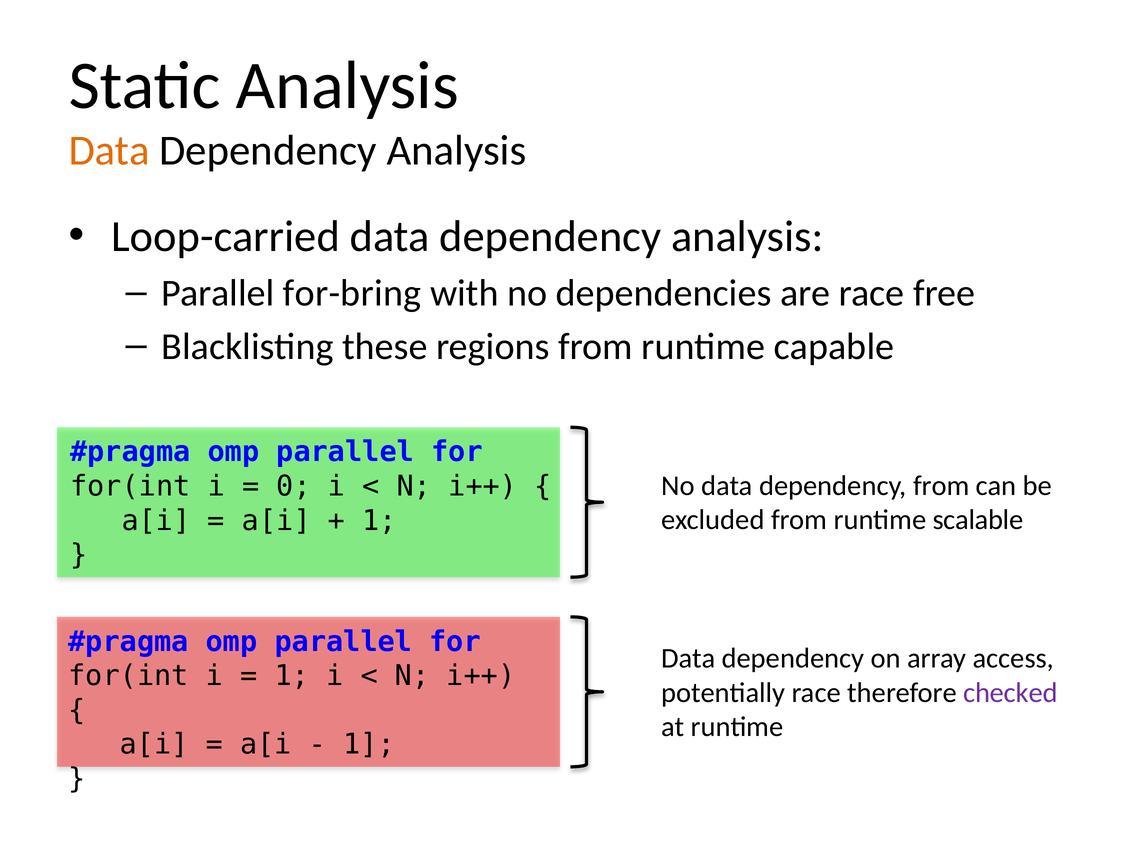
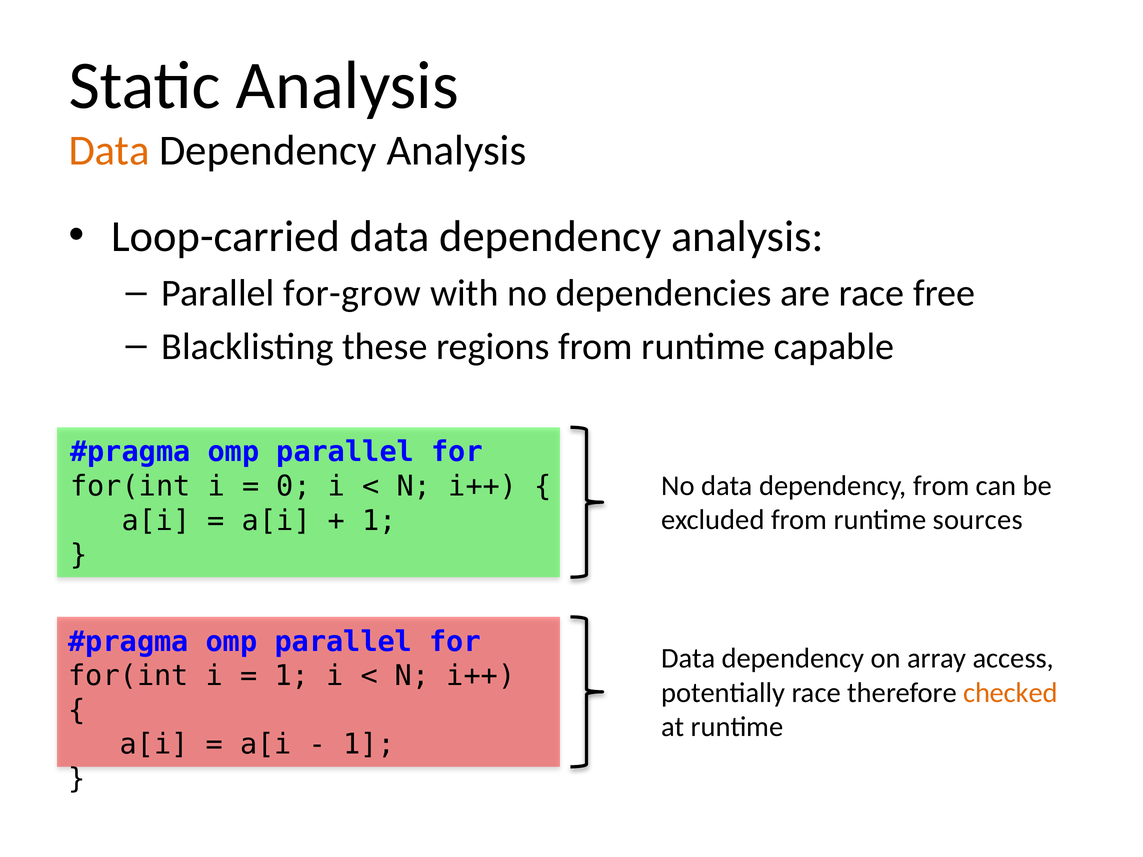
for-bring: for-bring -> for-grow (352, 293)
scalable: scalable -> sources (978, 520)
checked colour: purple -> orange (1010, 693)
